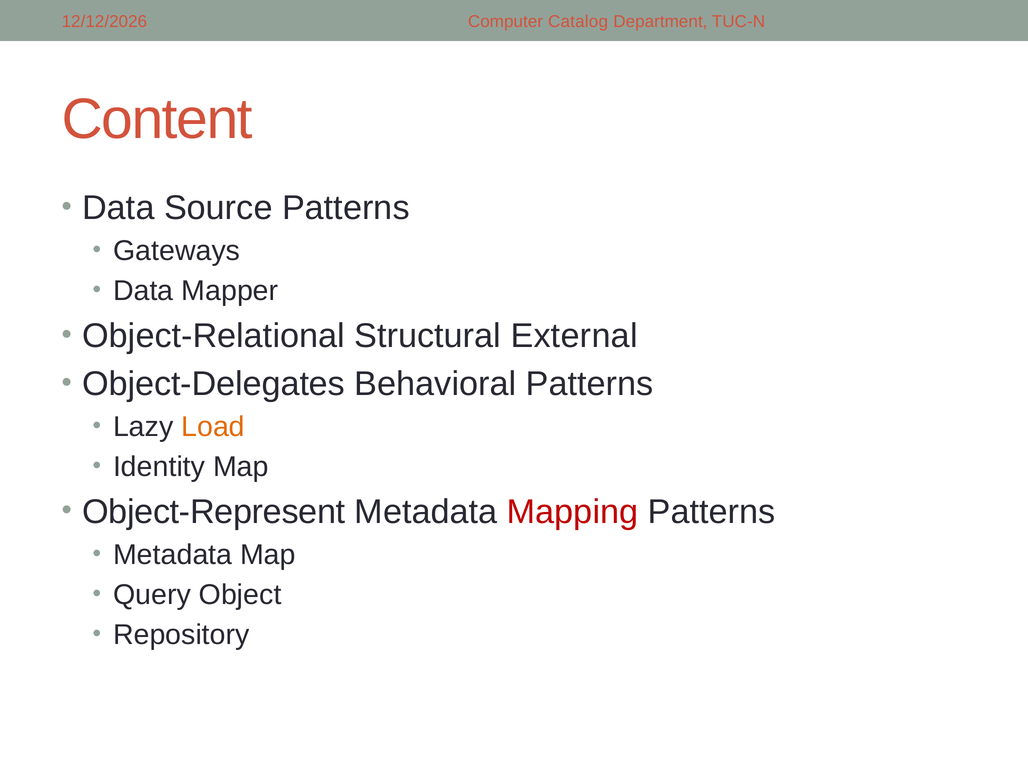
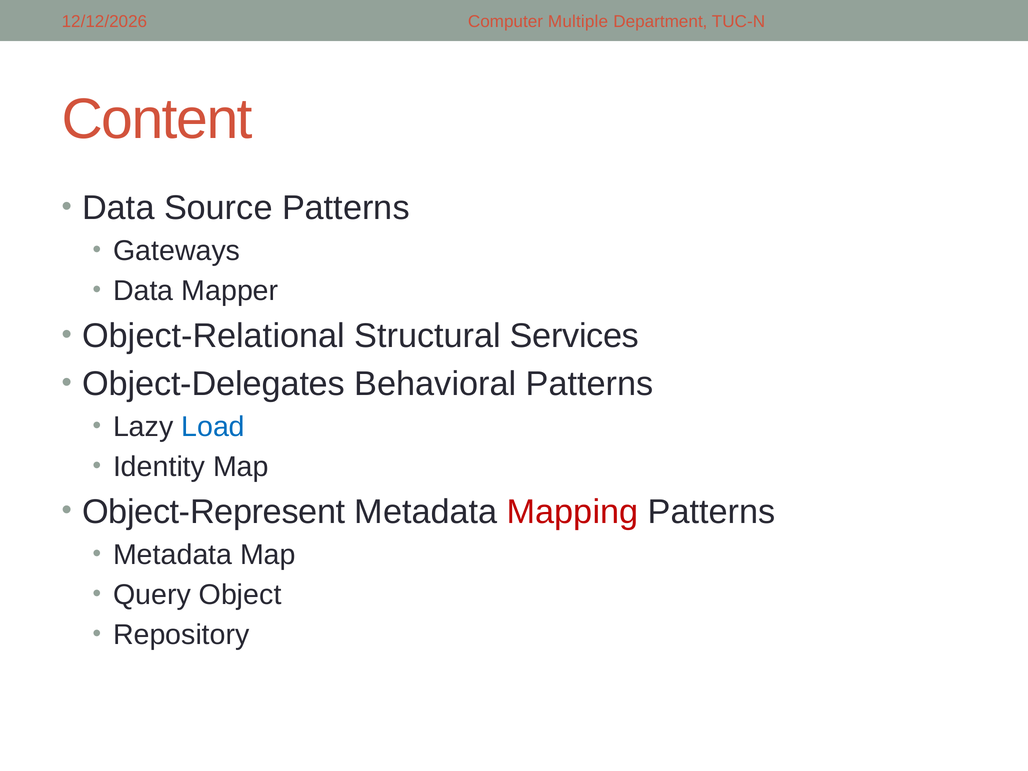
Catalog: Catalog -> Multiple (578, 22)
External: External -> Services (574, 336)
Load colour: orange -> blue (213, 427)
